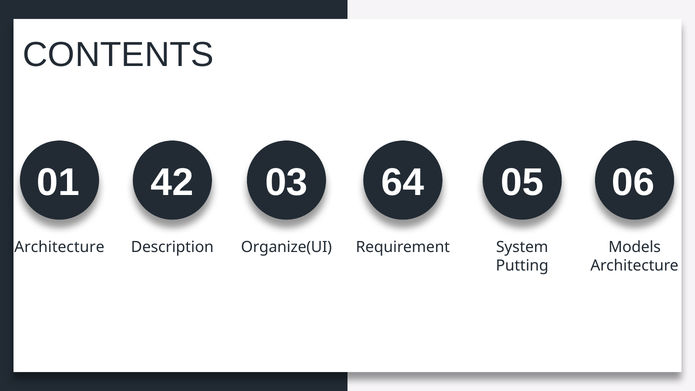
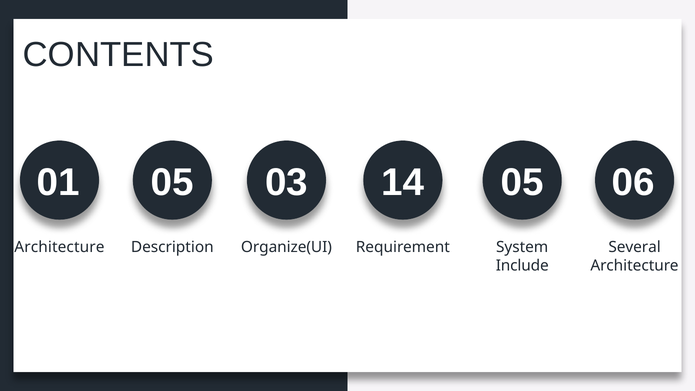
01 42: 42 -> 05 (172, 182)
64: 64 -> 14 (403, 182)
Models: Models -> Several (635, 247)
Putting: Putting -> Include (522, 266)
